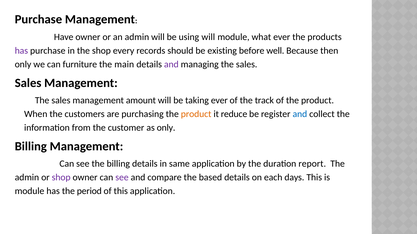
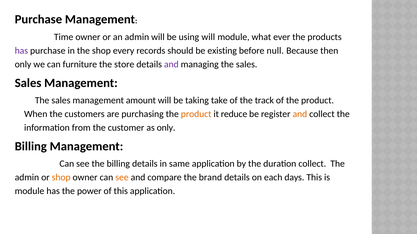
Have: Have -> Time (64, 37)
well: well -> null (275, 51)
main: main -> store (124, 64)
taking ever: ever -> take (219, 101)
and colour: blue -> orange (300, 114)
duration report: report -> collect (312, 164)
shop colour: purple -> orange (61, 178)
see colour: purple -> orange (122, 178)
based: based -> brand (210, 178)
period: period -> power (89, 192)
